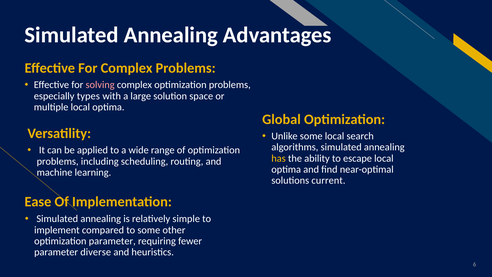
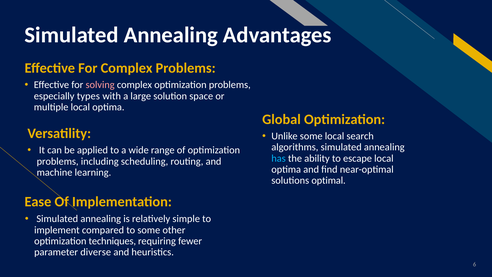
has colour: yellow -> light blue (279, 158)
current: current -> optimal (329, 180)
optimization parameter: parameter -> techniques (112, 241)
